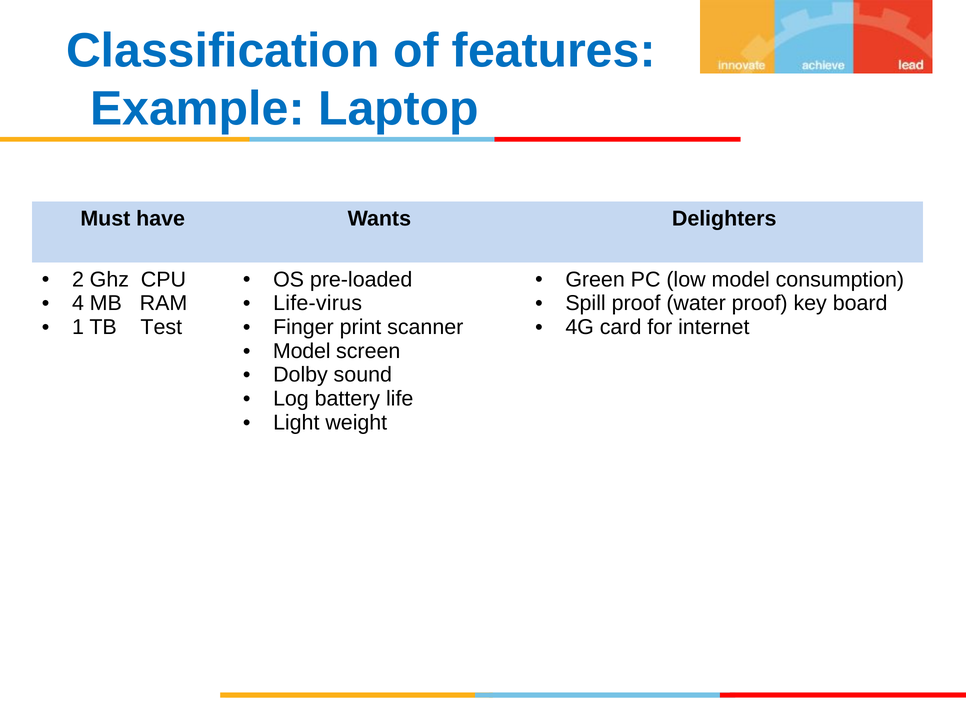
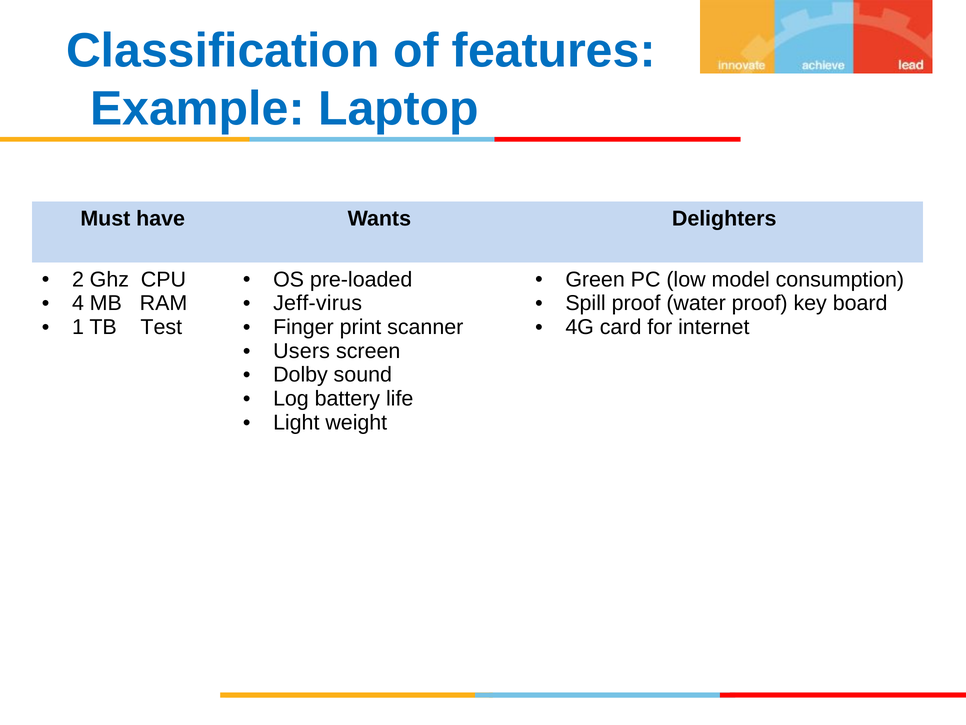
Life-virus: Life-virus -> Jeff-virus (318, 303)
Model: Model -> Users (302, 351)
